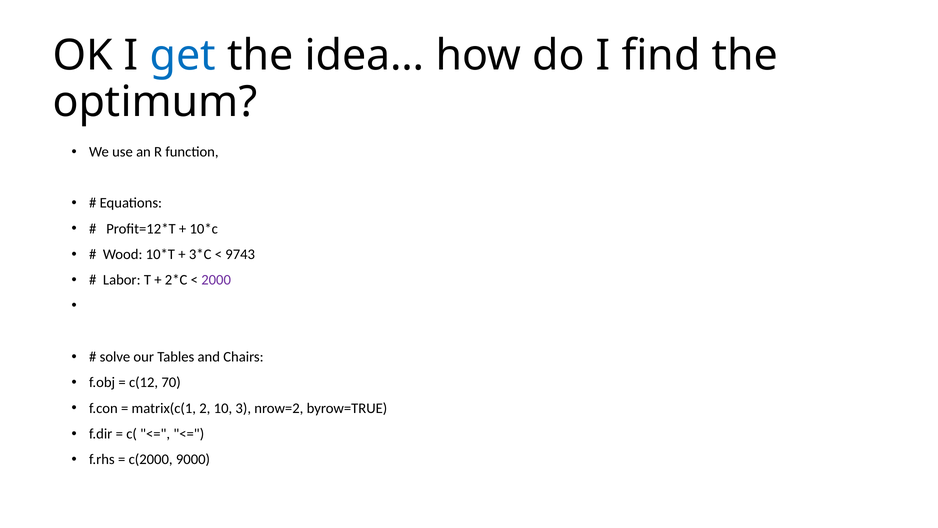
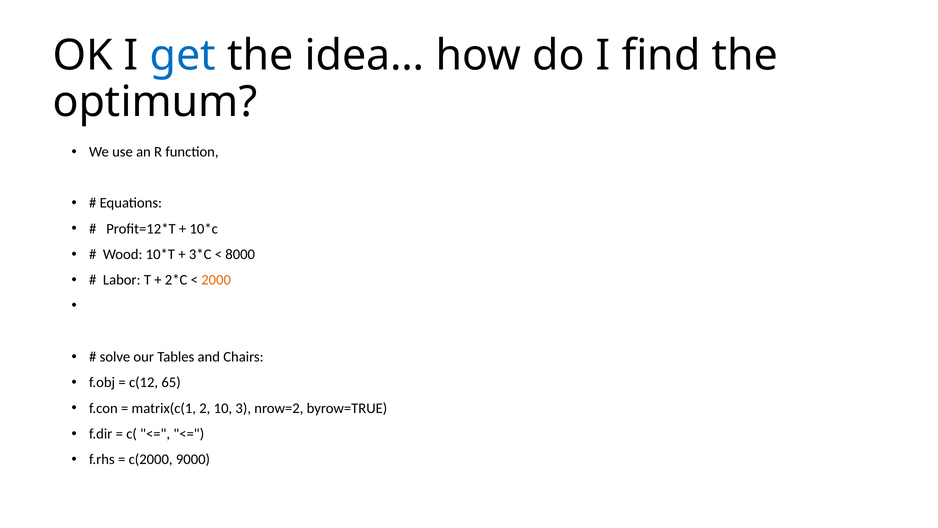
9743: 9743 -> 8000 (240, 254)
2000 colour: purple -> orange (216, 280)
70: 70 -> 65 (171, 382)
